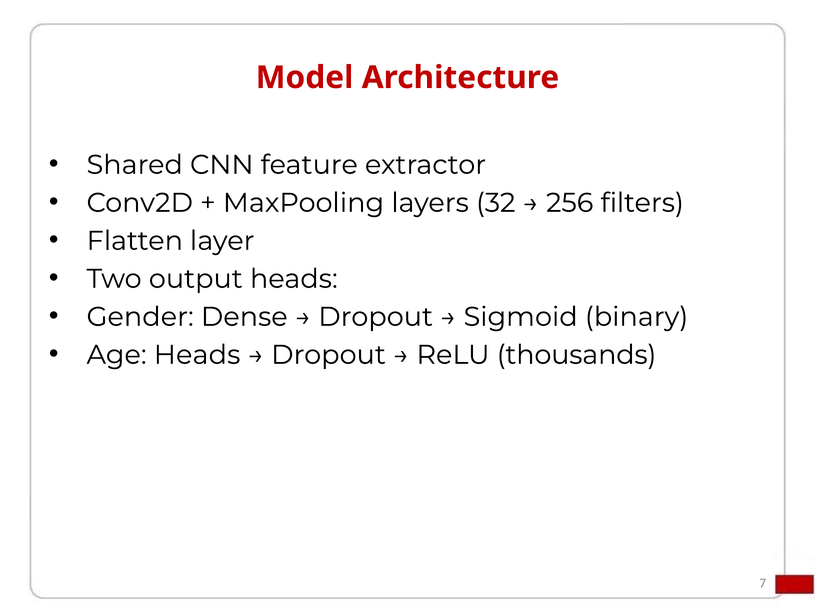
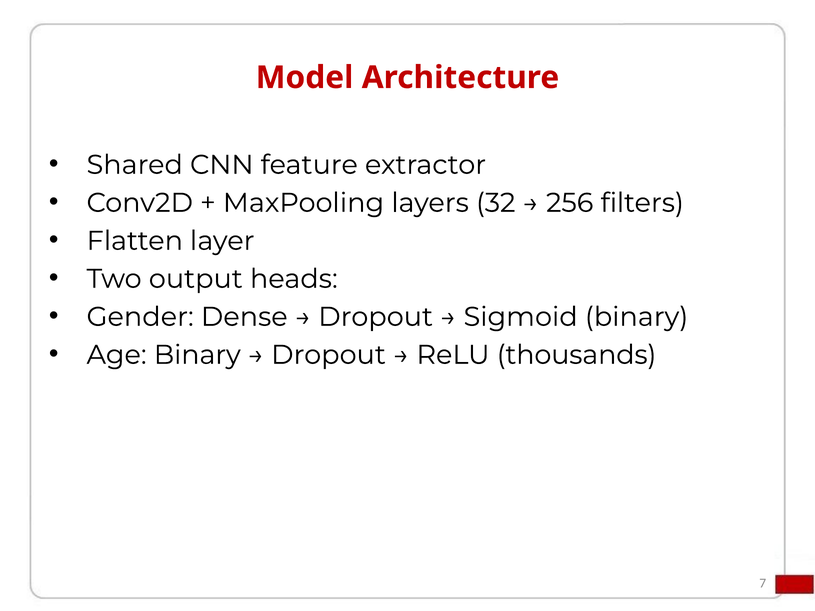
Age Heads: Heads -> Binary (197, 355)
